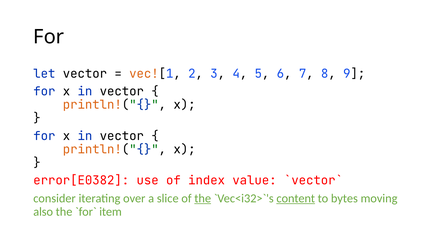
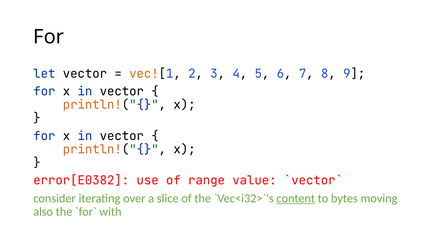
index: index -> range (207, 180)
the underline: present -> none (203, 198)
item: item -> with (110, 211)
